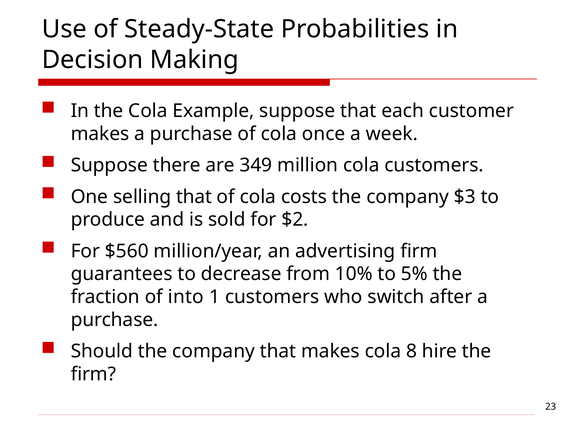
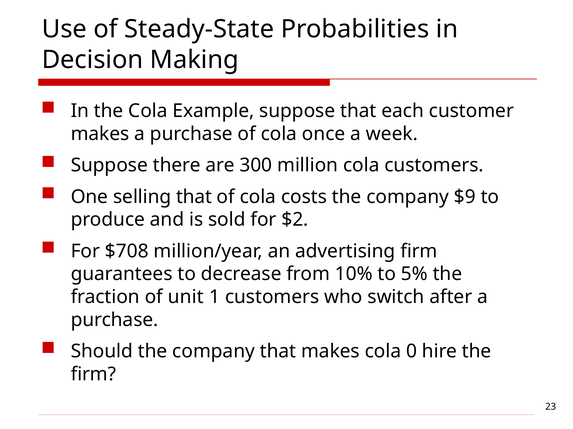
349: 349 -> 300 (256, 166)
$3: $3 -> $9 (465, 197)
$560: $560 -> $708 (127, 252)
into: into -> unit (186, 297)
8: 8 -> 0 (412, 352)
